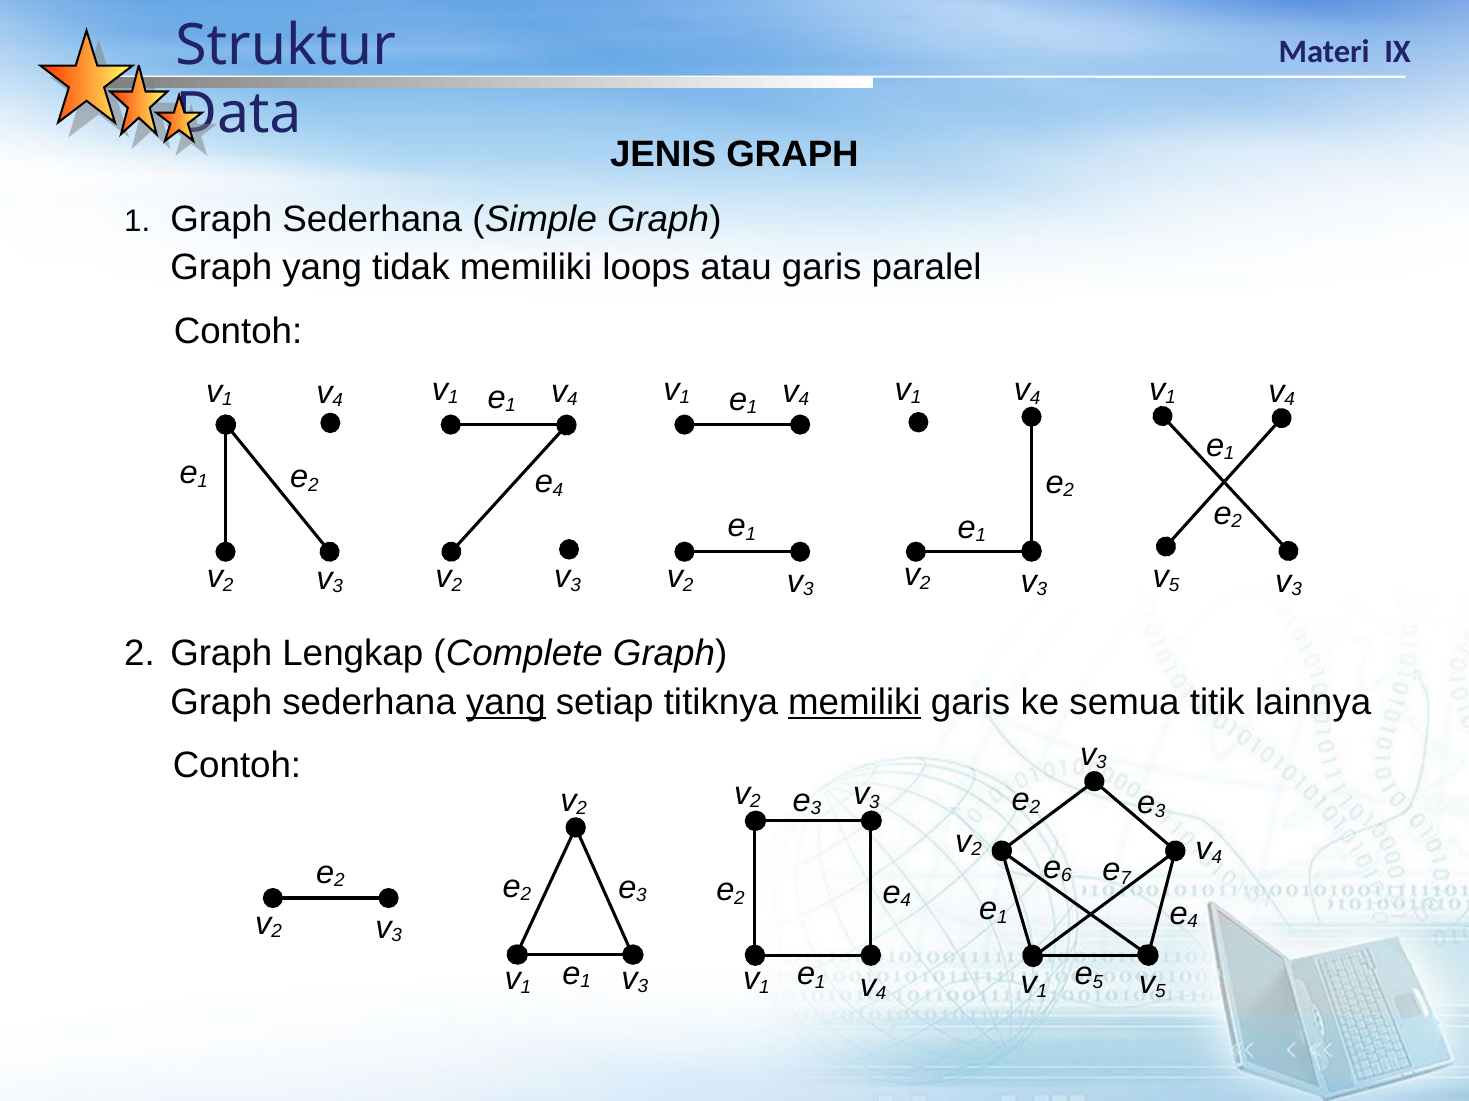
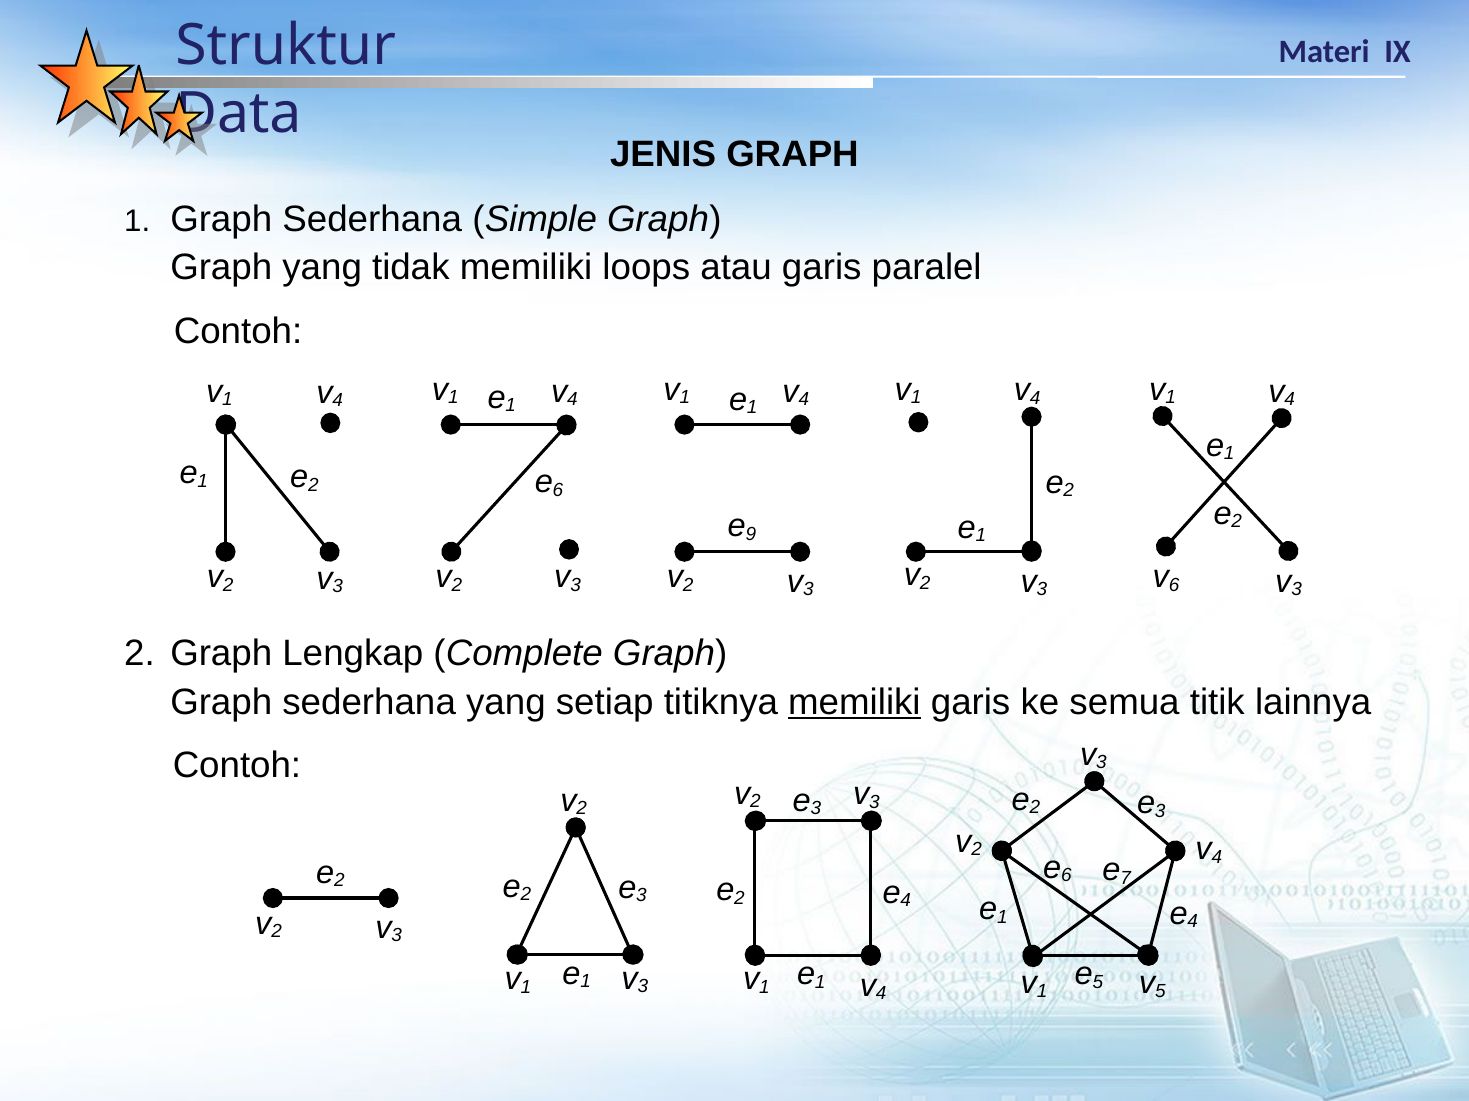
4: 4 -> 6 (558, 490)
1: 1 -> 9 (751, 534)
5: 5 -> 6 (1174, 585)
yang underline: present -> none (506, 703)
